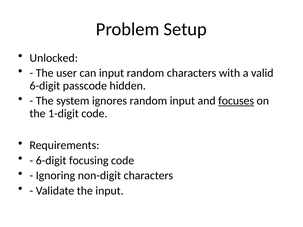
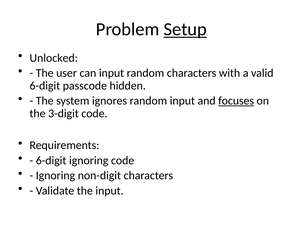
Setup underline: none -> present (185, 29)
1-digit: 1-digit -> 3-digit (63, 114)
6-digit focusing: focusing -> ignoring (89, 161)
